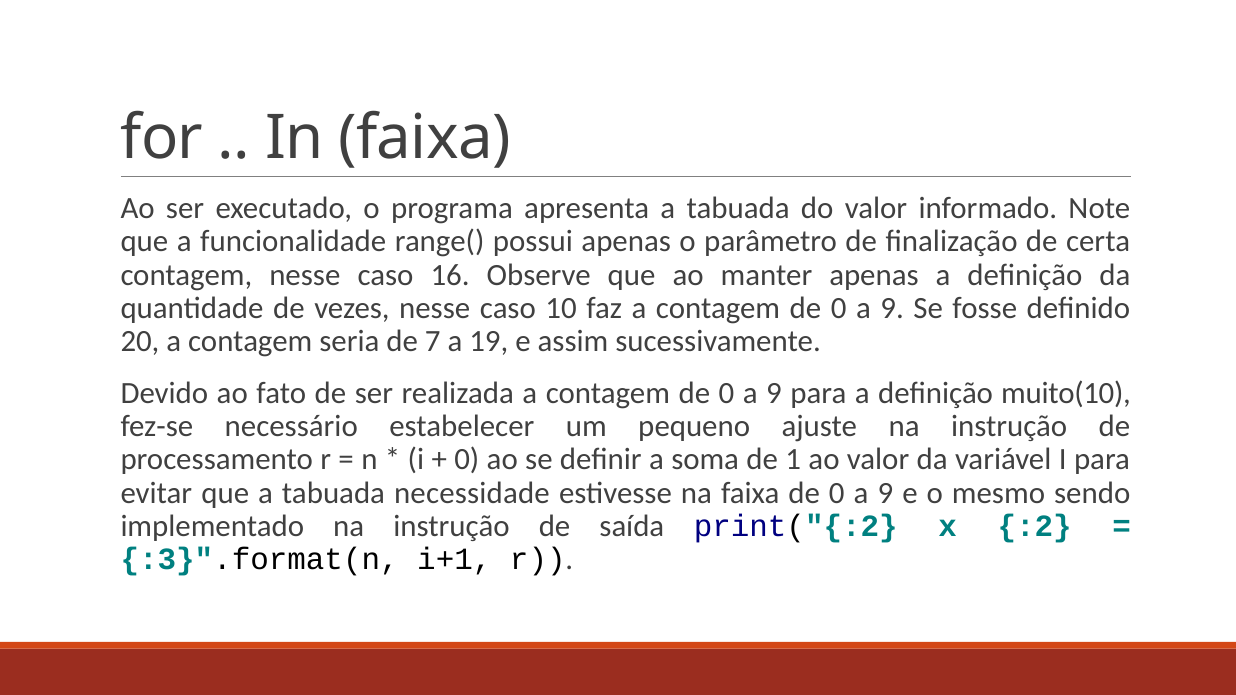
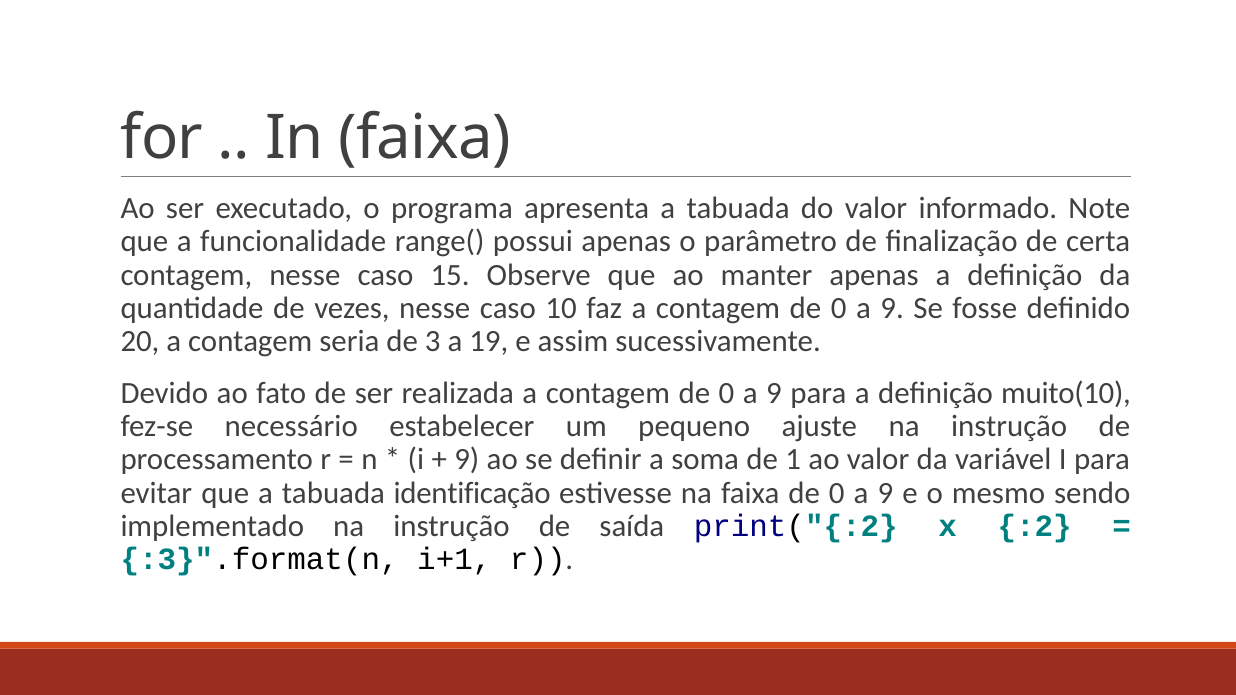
16: 16 -> 15 (450, 275)
7: 7 -> 3 (433, 342)
0: 0 -> 9 (467, 460)
necessidade: necessidade -> identificação (472, 493)
